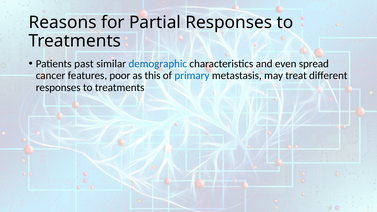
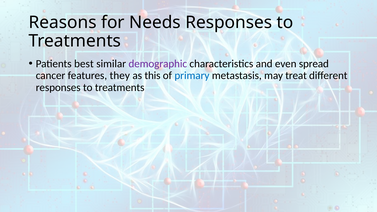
Partial: Partial -> Needs (155, 22)
past: past -> best (84, 64)
demographic colour: blue -> purple (158, 64)
poor: poor -> they (120, 76)
